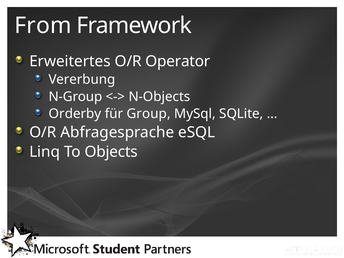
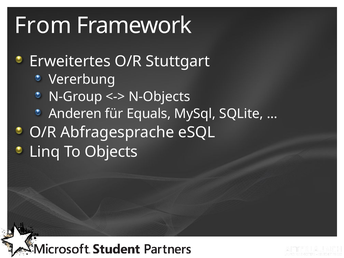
Operator: Operator -> Stuttgart (178, 61)
Orderby: Orderby -> Anderen (75, 114)
Group: Group -> Equals (149, 114)
